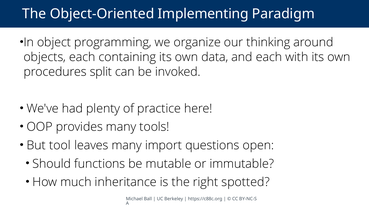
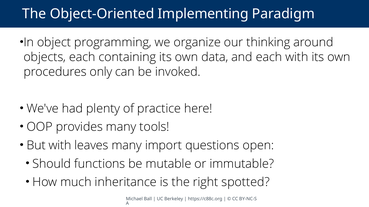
split: split -> only (101, 72)
But tool: tool -> with (60, 146)
